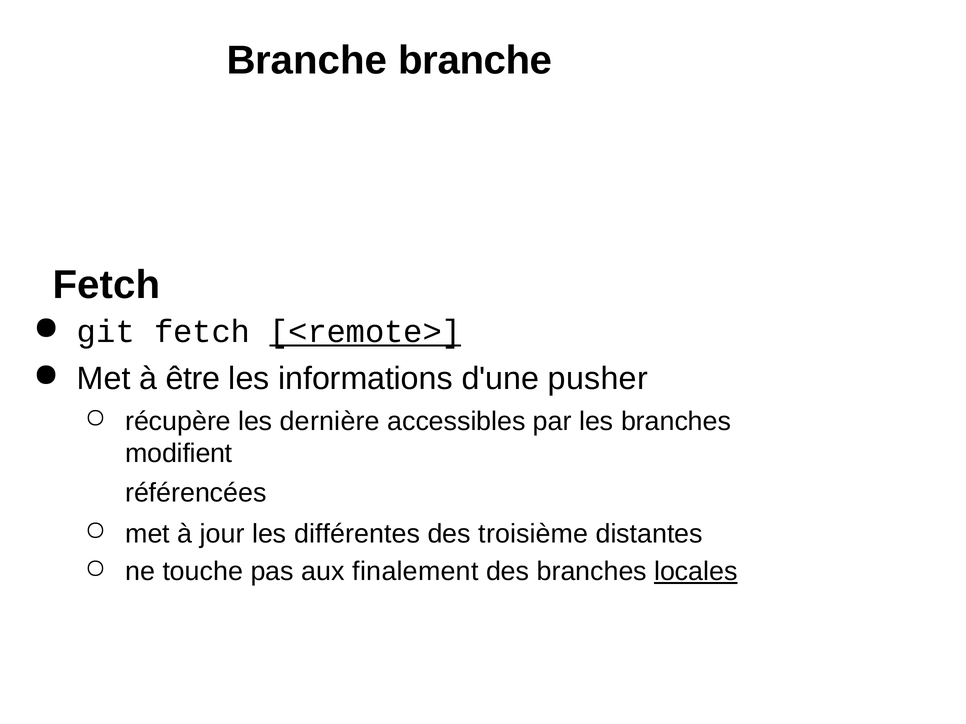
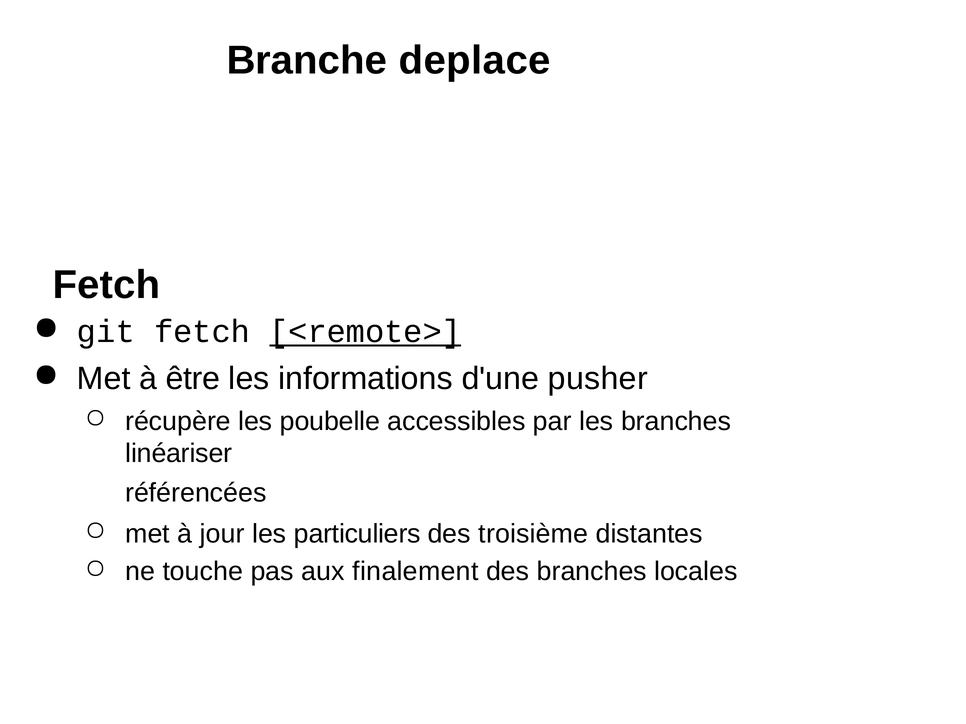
Branche branche: branche -> deplace (475, 60)
dernière: dernière -> poubelle (330, 421)
modifient: modifient -> linéariser (179, 454)
différentes: différentes -> particuliers (357, 534)
locales underline: present -> none (696, 572)
